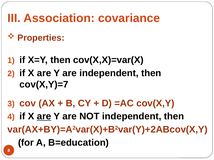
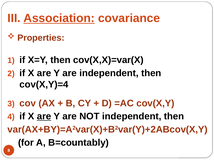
Association underline: none -> present (59, 18)
cov(X,Y)=7: cov(X,Y)=7 -> cov(X,Y)=4 (44, 85)
B=education: B=education -> B=countably (79, 143)
